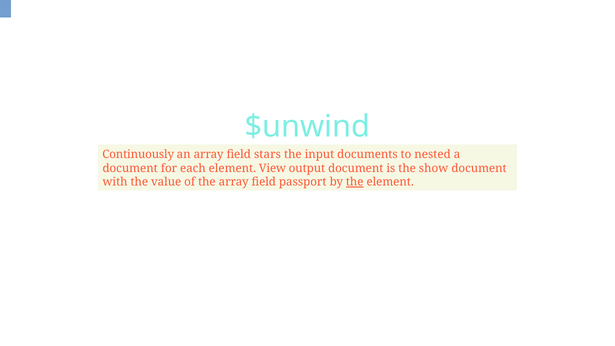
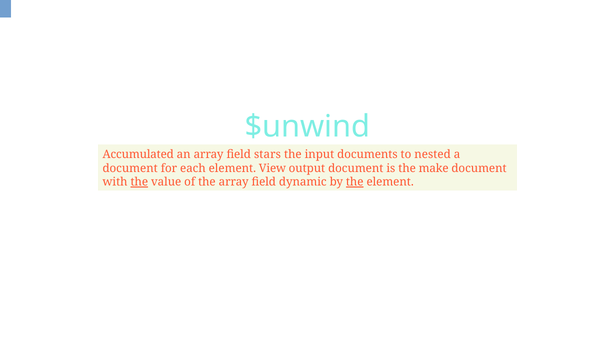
Continuously: Continuously -> Accumulated (138, 154)
show: show -> make (434, 168)
the underline: none -> present (139, 182)
passport: passport -> dynamic (303, 182)
